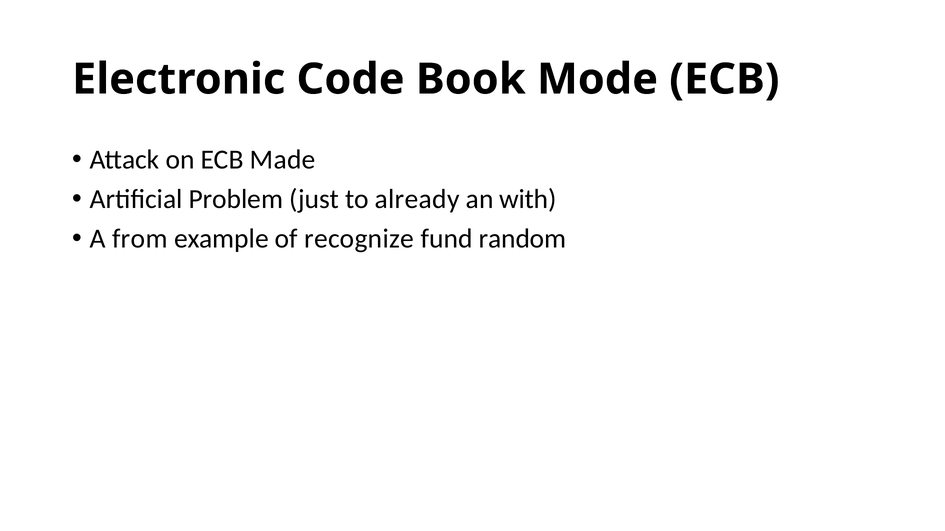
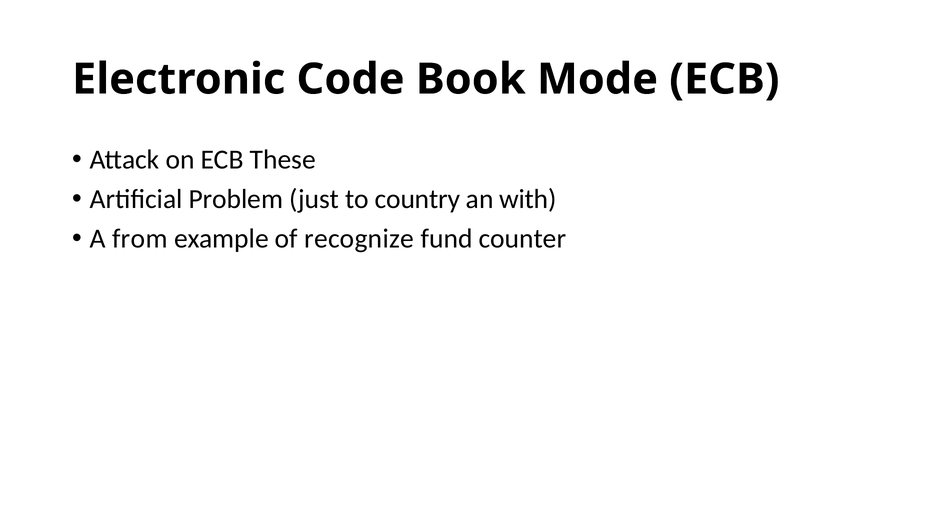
Made: Made -> These (283, 160)
already: already -> country (417, 199)
random: random -> counter (522, 239)
